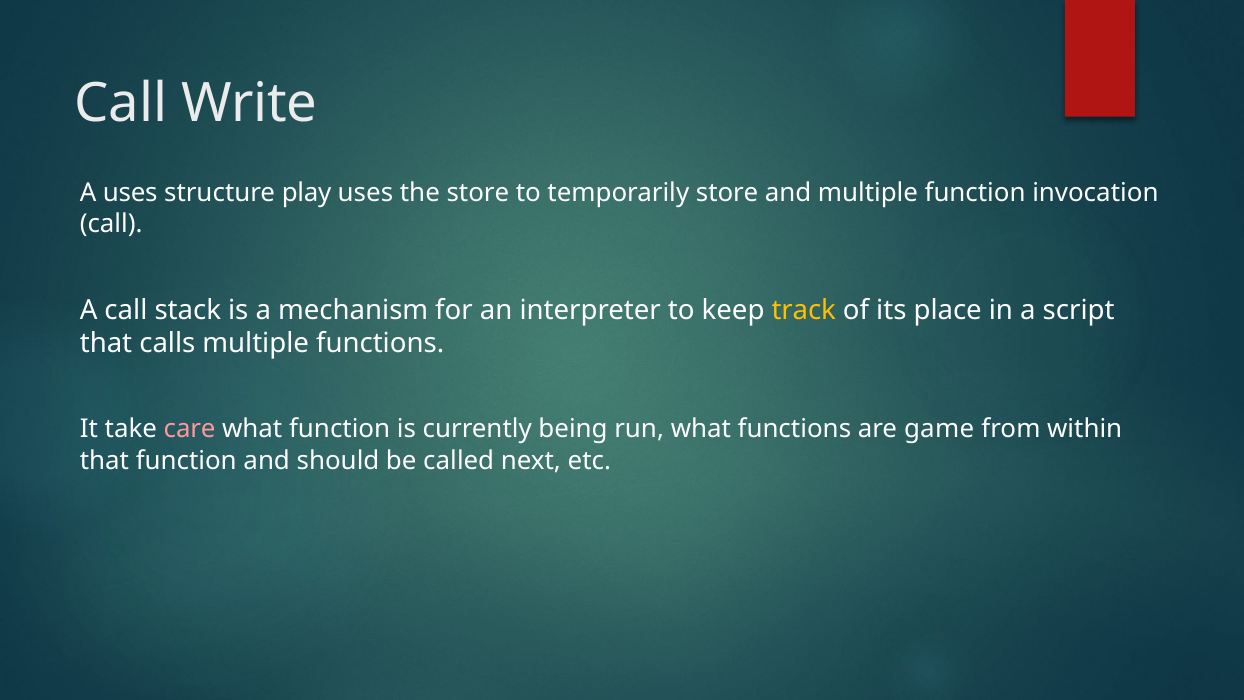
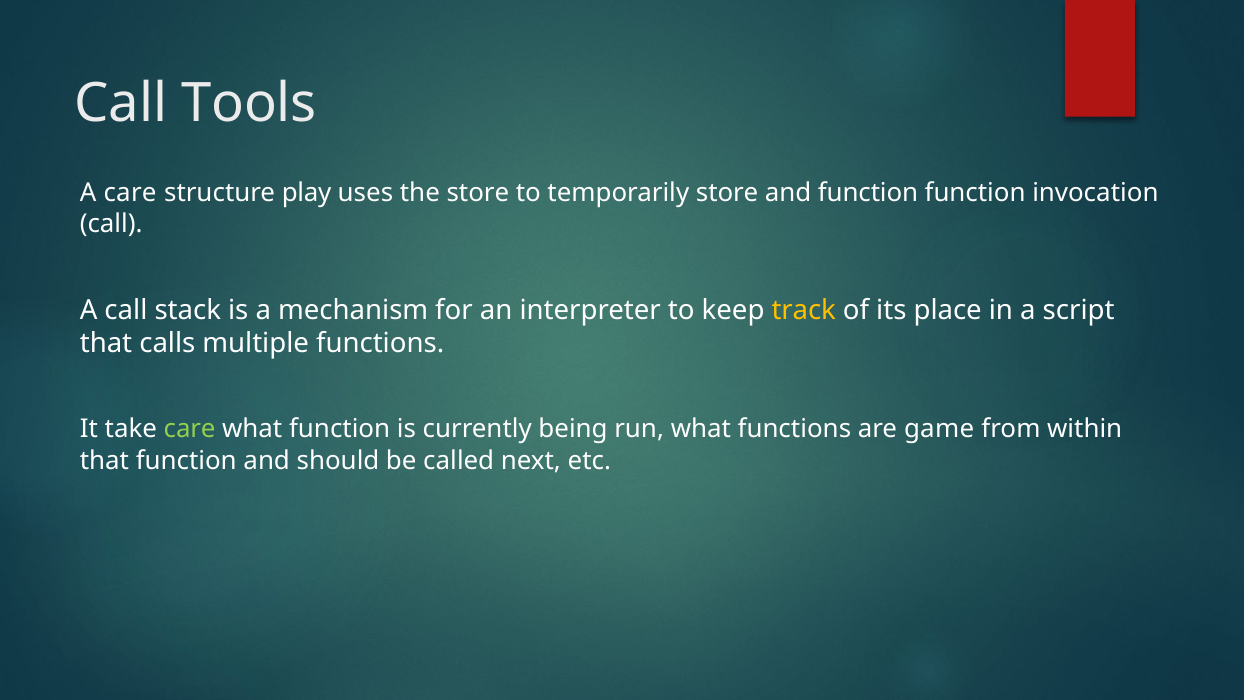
Write: Write -> Tools (249, 103)
A uses: uses -> care (130, 193)
and multiple: multiple -> function (868, 193)
care colour: pink -> light green (190, 429)
